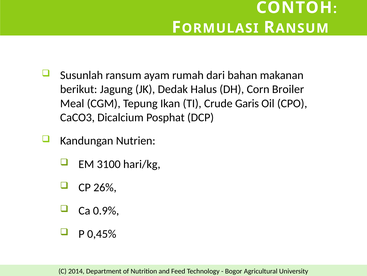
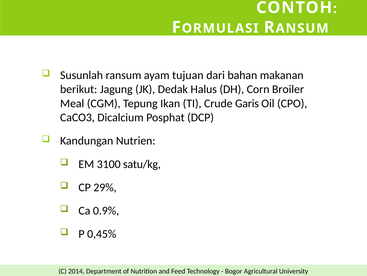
rumah: rumah -> tujuan (188, 75)
hari/kg: hari/kg -> satu/kg (142, 164)
26%: 26% -> 29% (105, 187)
